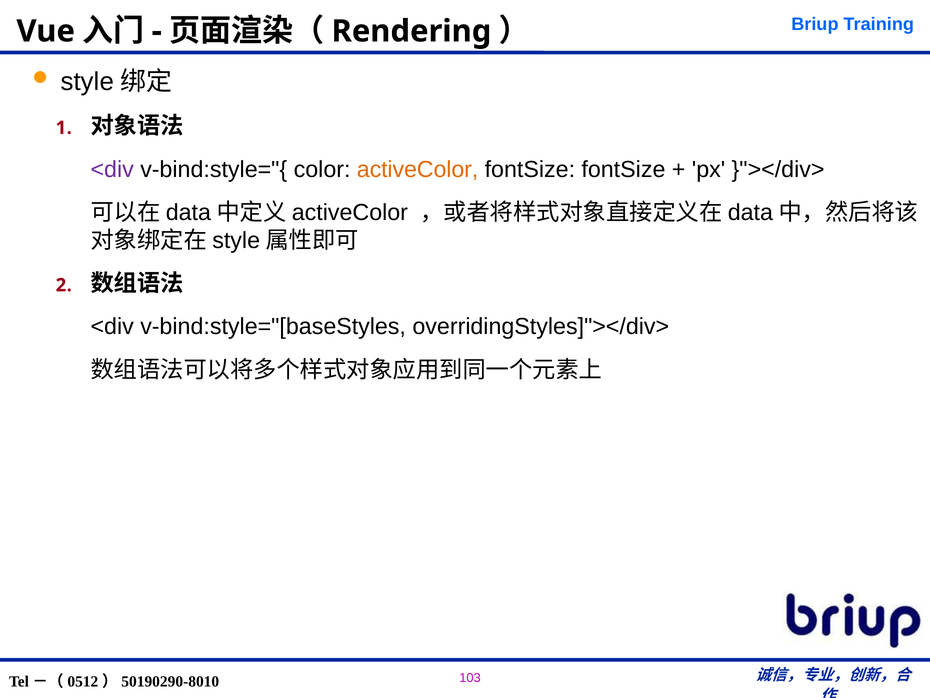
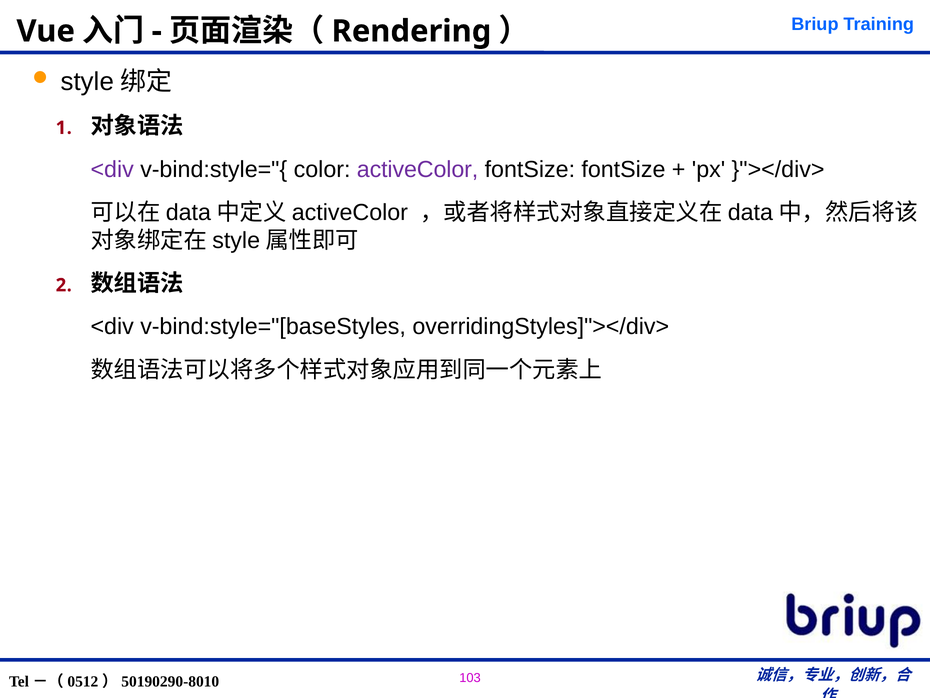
activeColor colour: orange -> purple (418, 169)
